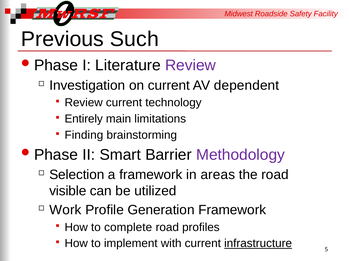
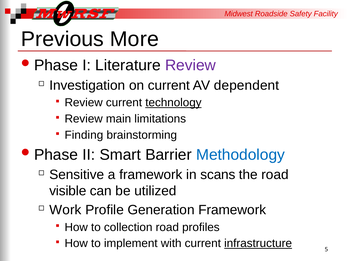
Such: Such -> More (134, 39)
technology underline: none -> present (173, 103)
Entirely: Entirely -> Review (84, 119)
Methodology colour: purple -> blue (240, 155)
Selection: Selection -> Sensitive (77, 175)
areas: areas -> scans (218, 175)
complete: complete -> collection (128, 228)
